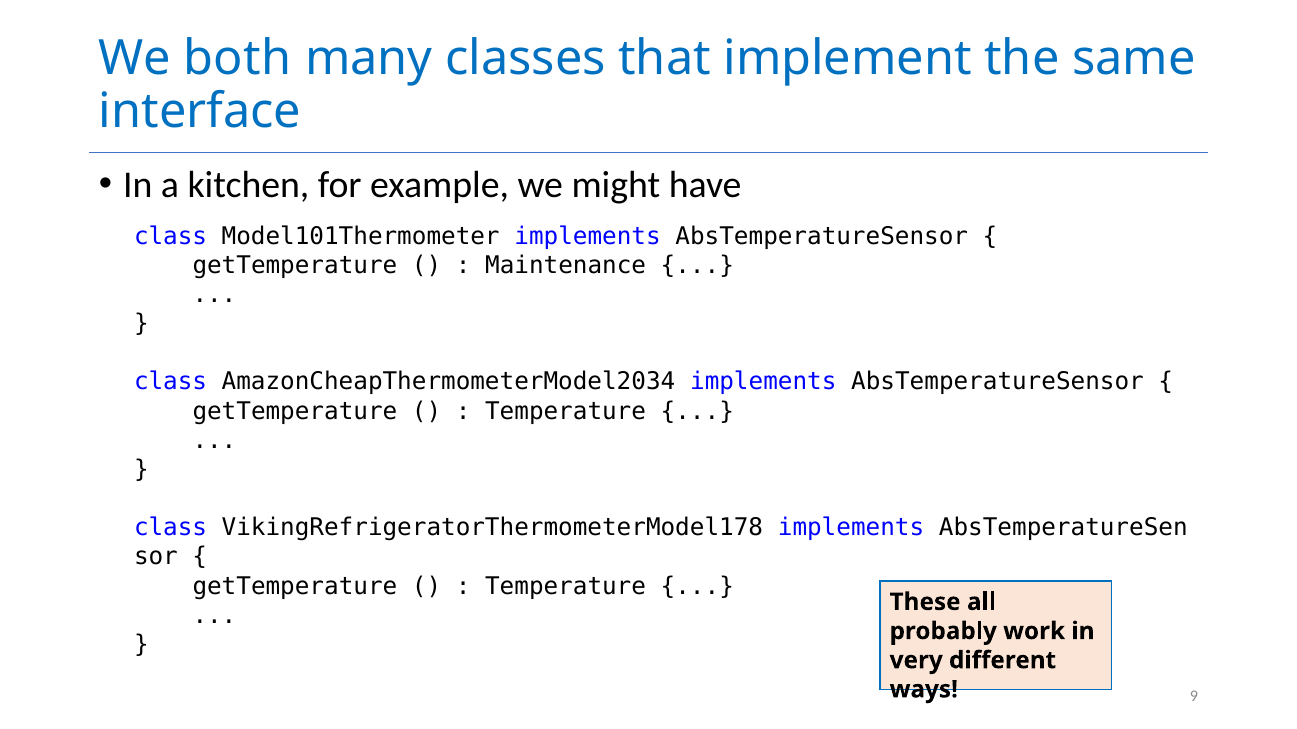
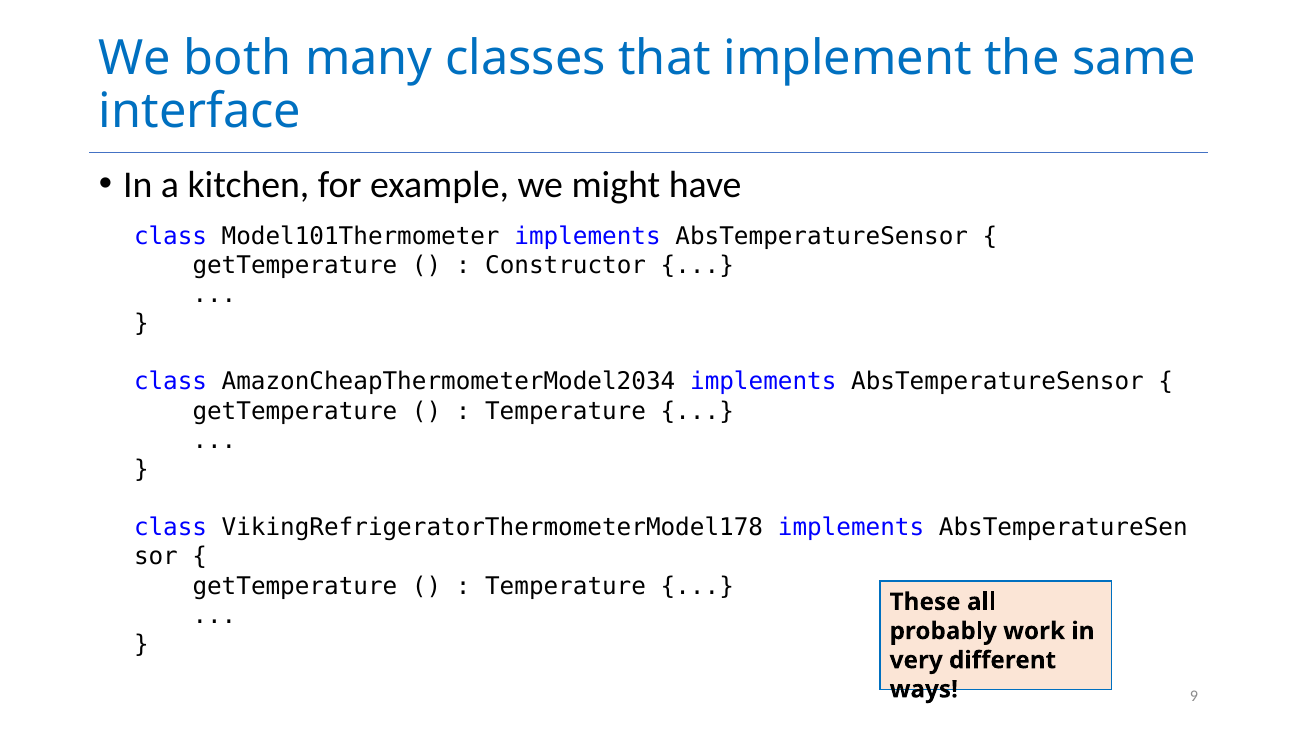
Maintenance: Maintenance -> Constructor (566, 266)
